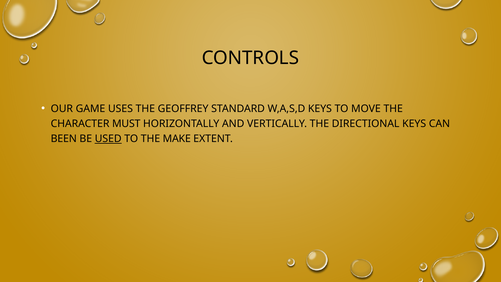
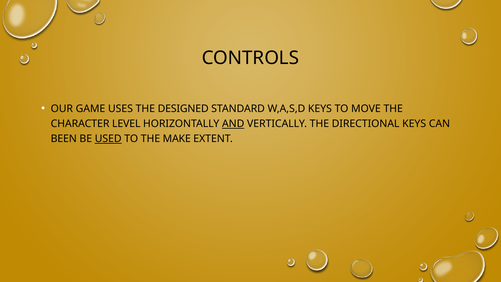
GEOFFREY: GEOFFREY -> DESIGNED (183, 109)
MUST: MUST -> LEVEL (126, 124)
AND underline: none -> present (233, 124)
